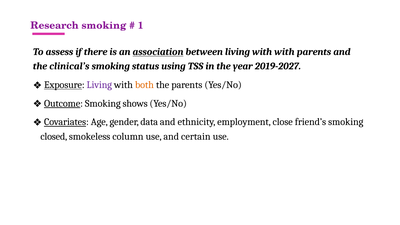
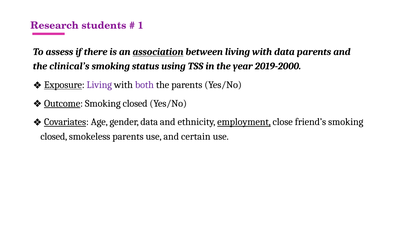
Research smoking: smoking -> students (104, 25)
with with: with -> data (284, 52)
2019-2027: 2019-2027 -> 2019-2000 (278, 66)
both colour: orange -> purple (144, 85)
Outcome Smoking shows: shows -> closed (135, 103)
employment underline: none -> present (244, 122)
smokeless column: column -> parents (128, 136)
